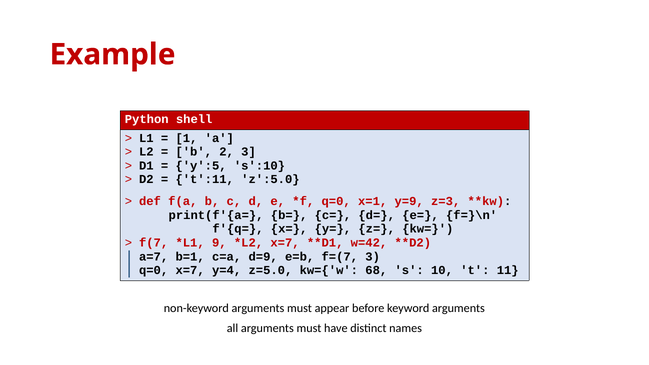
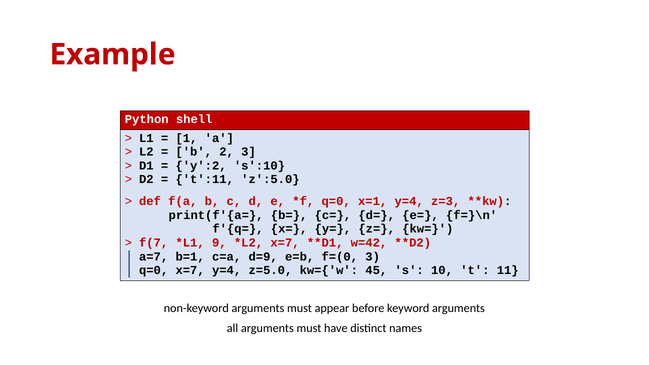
y':5: y':5 -> y':2 (201, 166)
x=1 y=9: y=9 -> y=4 (409, 201)
f=(7: f=(7 -> f=(0 (340, 257)
68: 68 -> 45 (376, 270)
